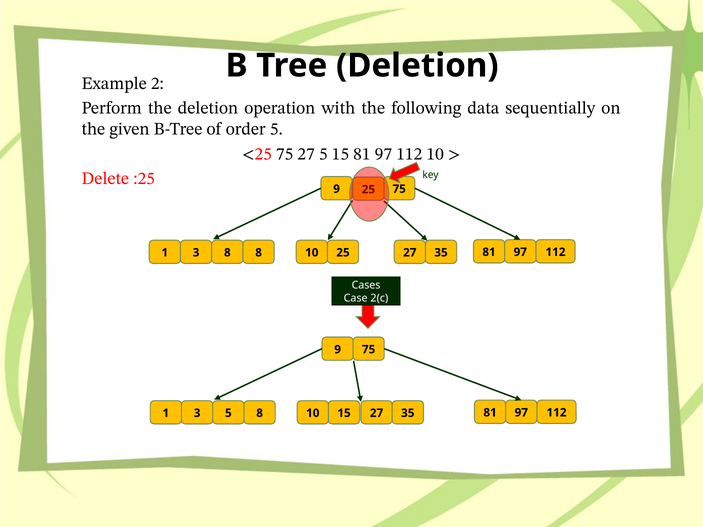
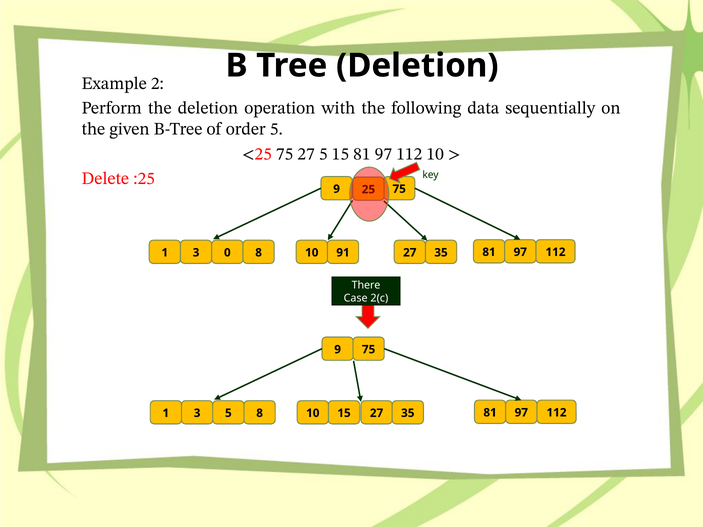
3 8: 8 -> 0 (227, 253)
10 25: 25 -> 91 (343, 253)
Cases: Cases -> There (366, 285)
